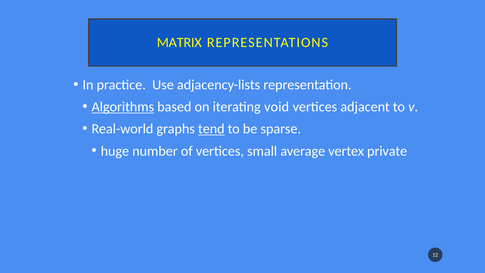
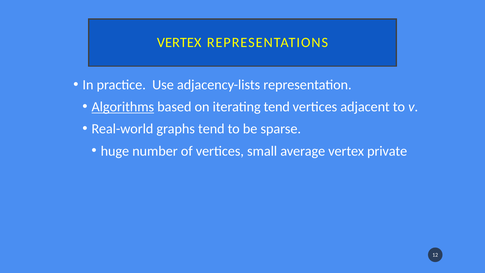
MATRIX: MATRIX -> VERTEX (179, 42)
iterating void: void -> tend (277, 107)
tend underline: present -> none (211, 129)
